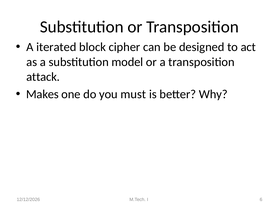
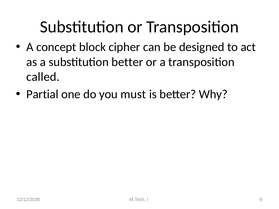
iterated: iterated -> concept (56, 47)
substitution model: model -> better (127, 62)
attack: attack -> called (43, 77)
Makes: Makes -> Partial (42, 94)
